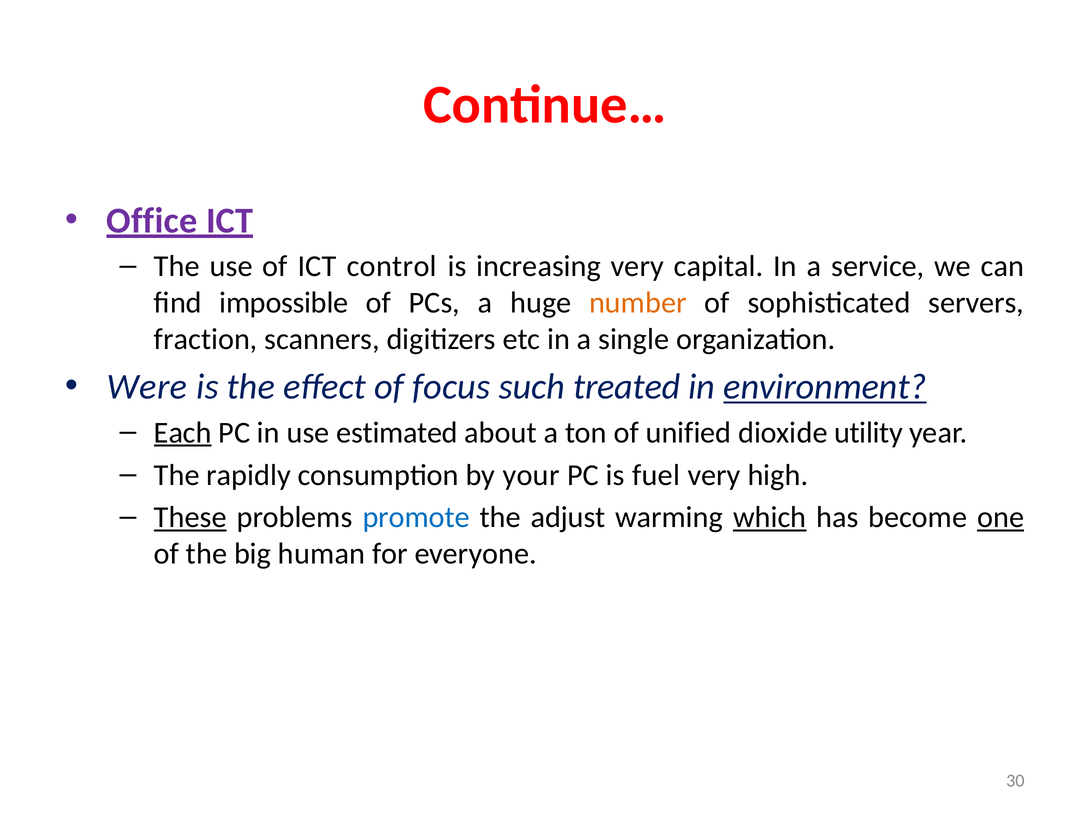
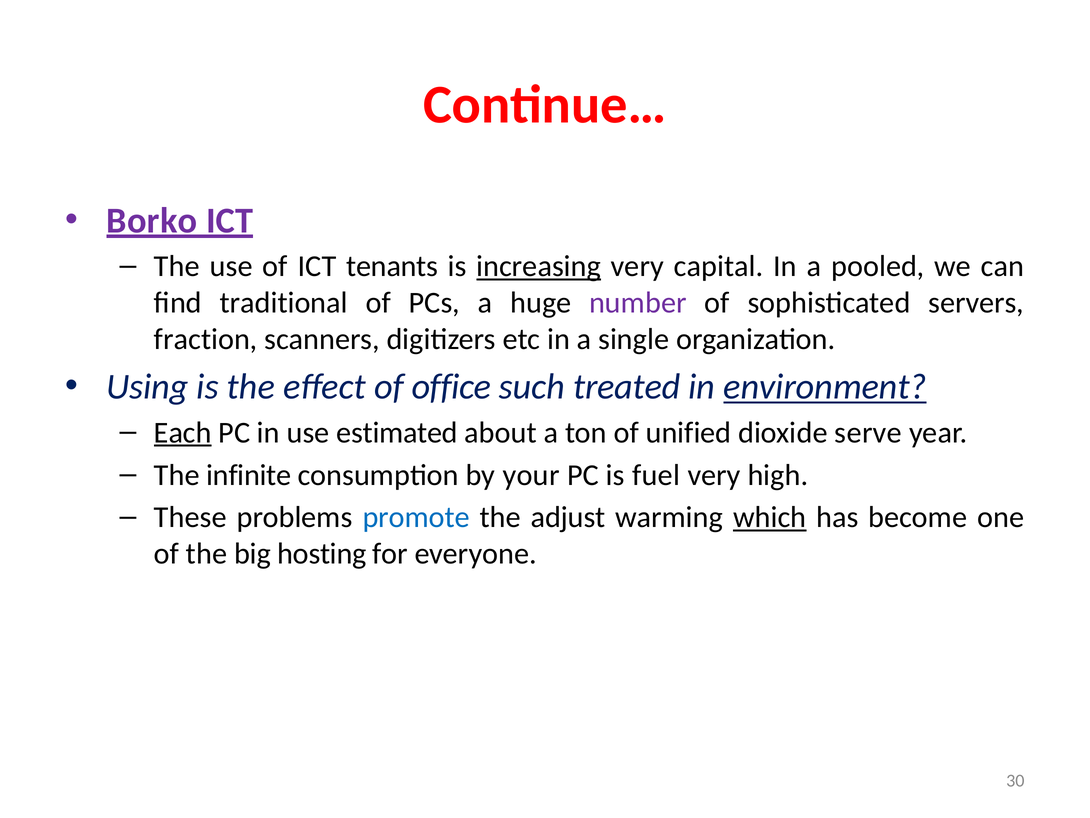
Office: Office -> Borko (152, 221)
control: control -> tenants (392, 266)
increasing underline: none -> present (539, 266)
service: service -> pooled (878, 266)
impossible: impossible -> traditional (284, 303)
number colour: orange -> purple (638, 303)
Were: Were -> Using (147, 387)
focus: focus -> office (451, 387)
utility: utility -> serve (868, 432)
rapidly: rapidly -> infinite (249, 475)
These underline: present -> none (190, 517)
one underline: present -> none (1001, 517)
human: human -> hosting (322, 554)
